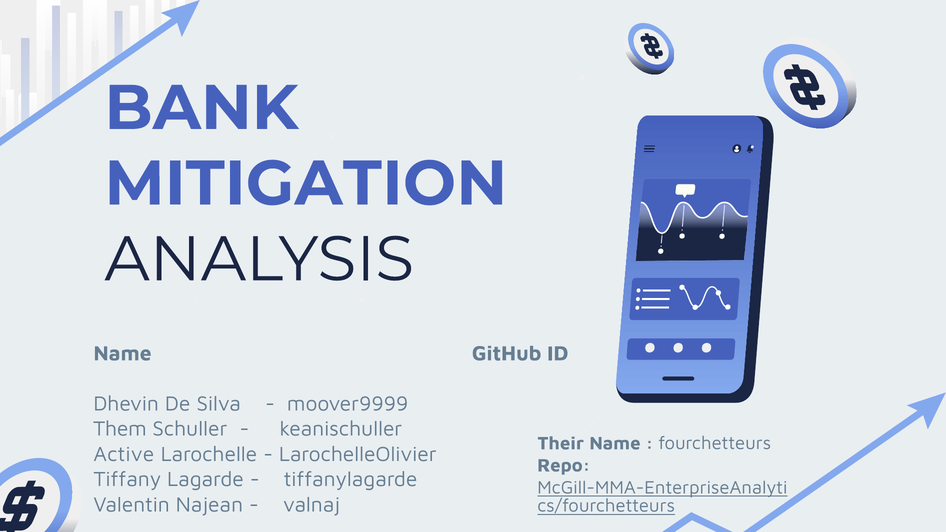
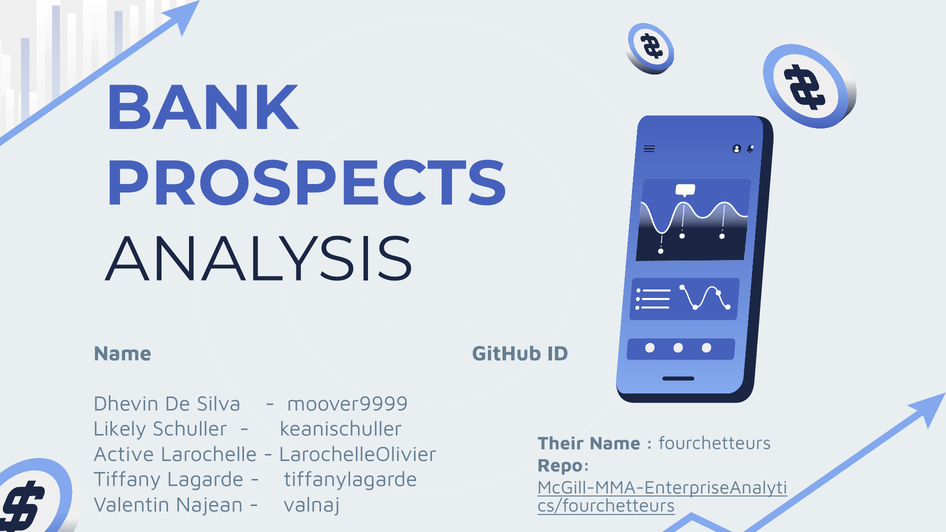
MITIGATION: MITIGATION -> PROSPECTS (306, 184)
Them: Them -> Likely (120, 429)
